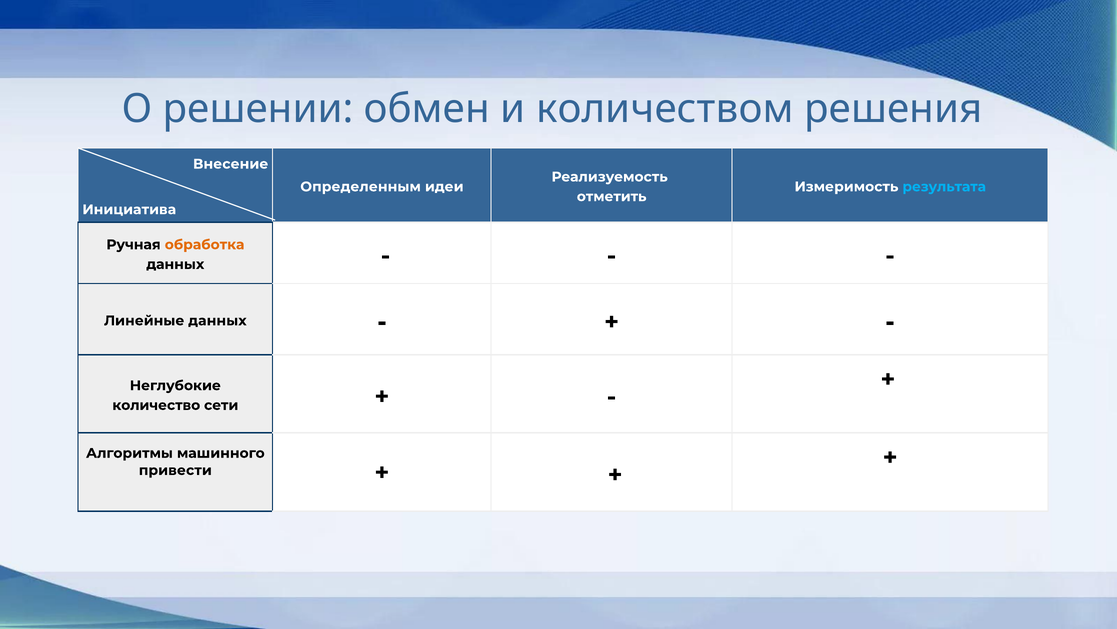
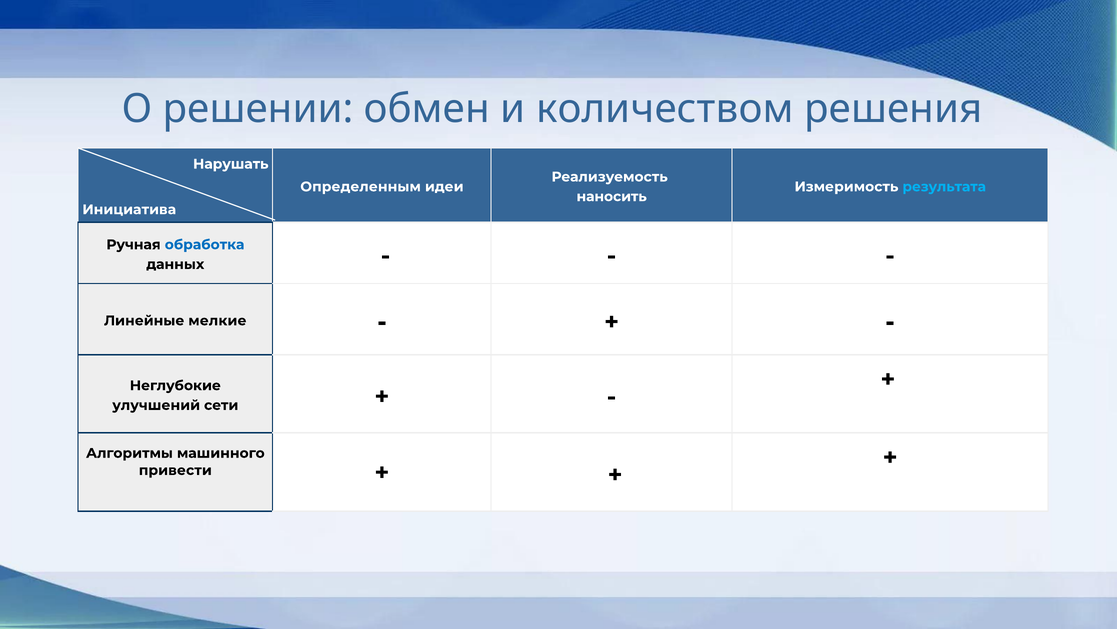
Внесение: Внесение -> Нарушать (231, 164)
отметить: отметить -> наносить (612, 196)
обработка colour: orange -> blue (205, 244)
Линейные данных: данных -> мелкие (217, 320)
количество: количество -> улучшений (156, 405)
